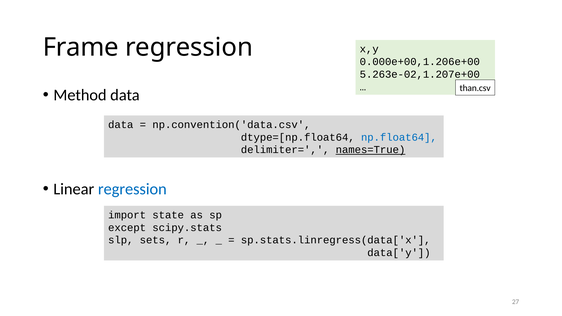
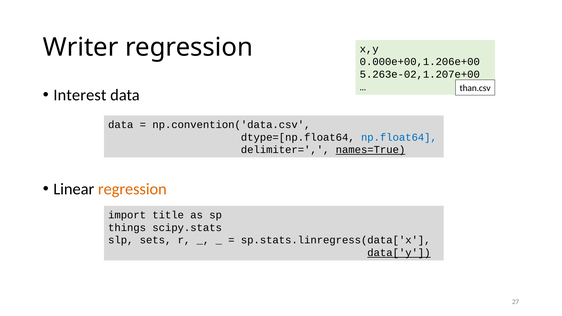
Frame: Frame -> Writer (81, 47)
Method: Method -> Interest (80, 95)
regression colour: blue -> orange (132, 189)
state: state -> title (168, 215)
except: except -> things (127, 228)
data['y underline: none -> present (399, 253)
